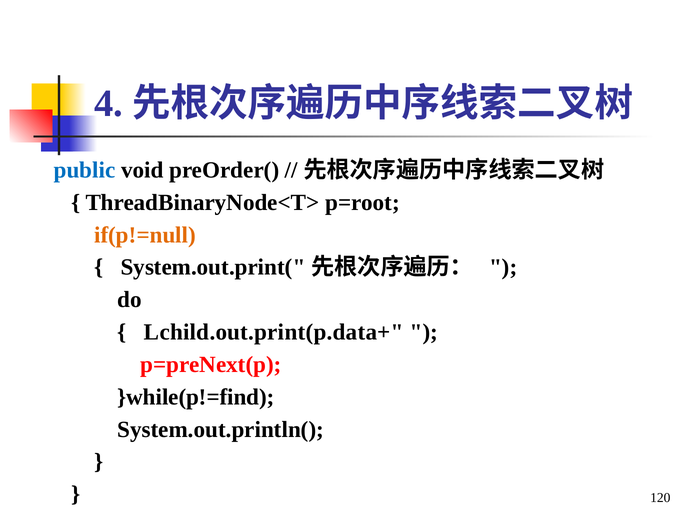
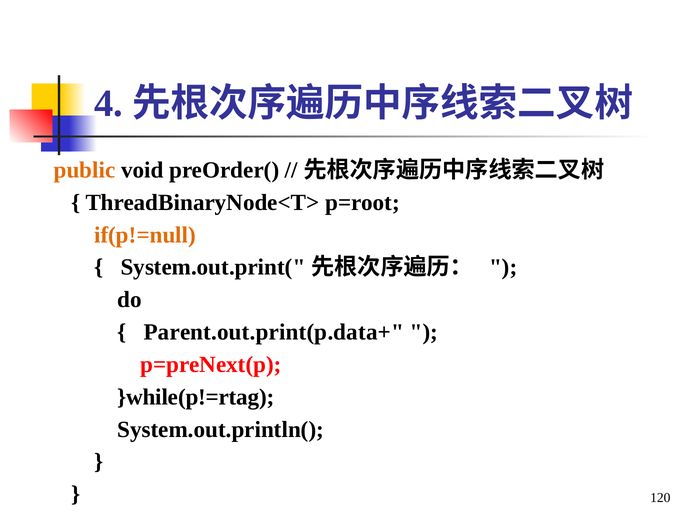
public colour: blue -> orange (84, 170)
Lchild.out.print(p.data+: Lchild.out.print(p.data+ -> Parent.out.print(p.data+ (274, 332)
}while(p!=find: }while(p!=find -> }while(p!=rtag (196, 397)
